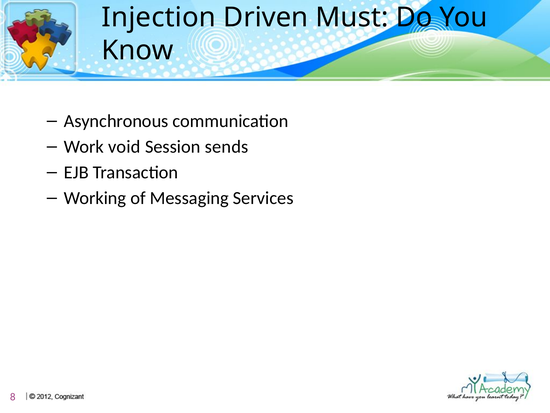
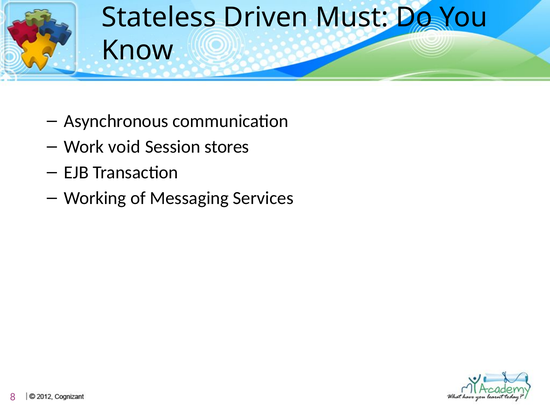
Injection: Injection -> Stateless (159, 17)
sends: sends -> stores (227, 146)
